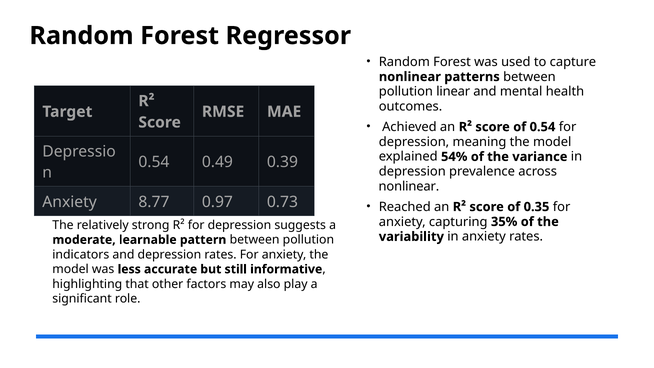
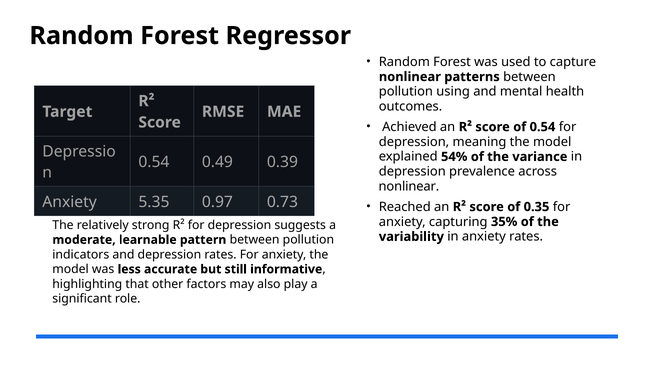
linear: linear -> using (453, 92)
8.77: 8.77 -> 5.35 (154, 202)
